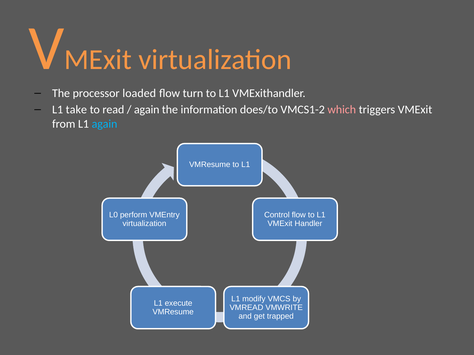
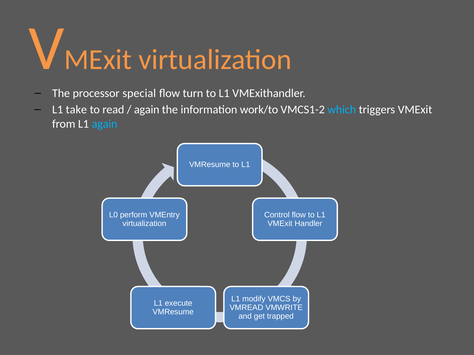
loaded: loaded -> special (139, 93)
does/to: does/to -> work/to (259, 110)
which colour: pink -> light blue (342, 110)
